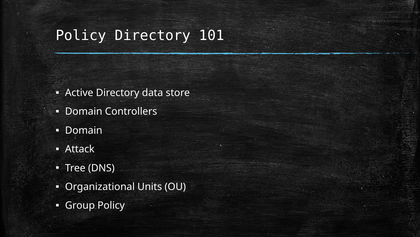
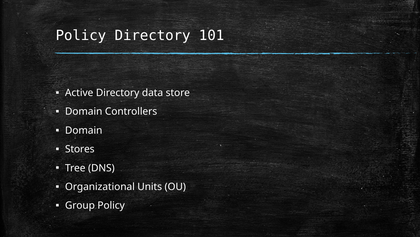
Attack: Attack -> Stores (80, 149)
